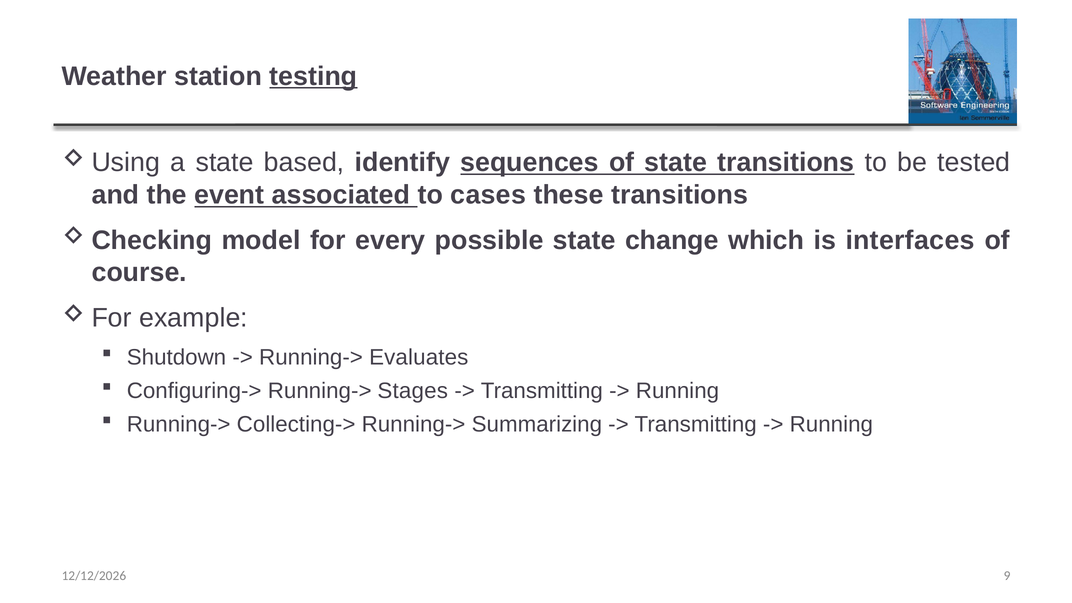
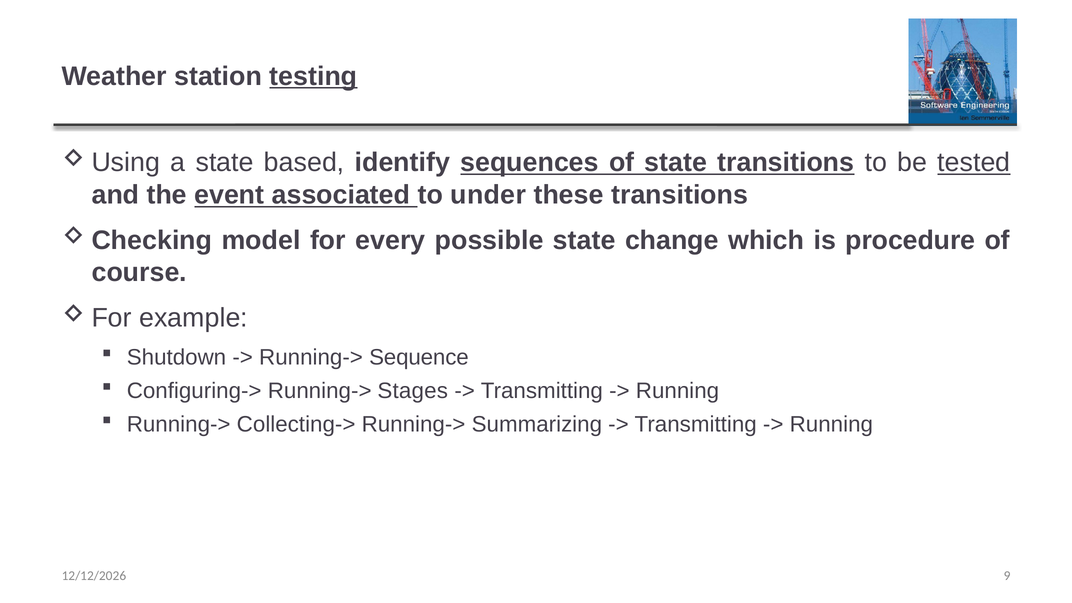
tested underline: none -> present (974, 163)
cases: cases -> under (488, 195)
interfaces: interfaces -> procedure (910, 240)
Evaluates: Evaluates -> Sequence (419, 357)
